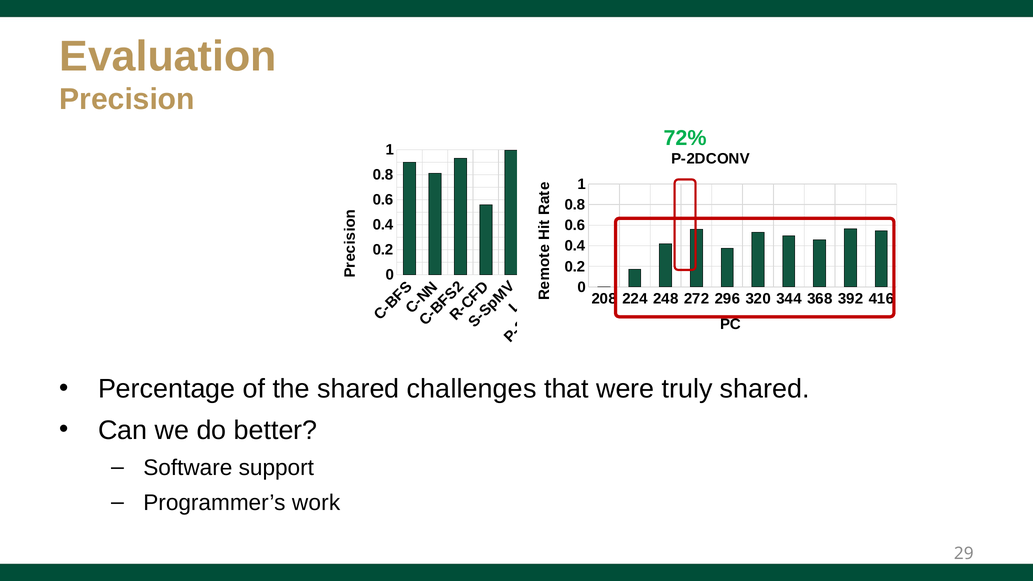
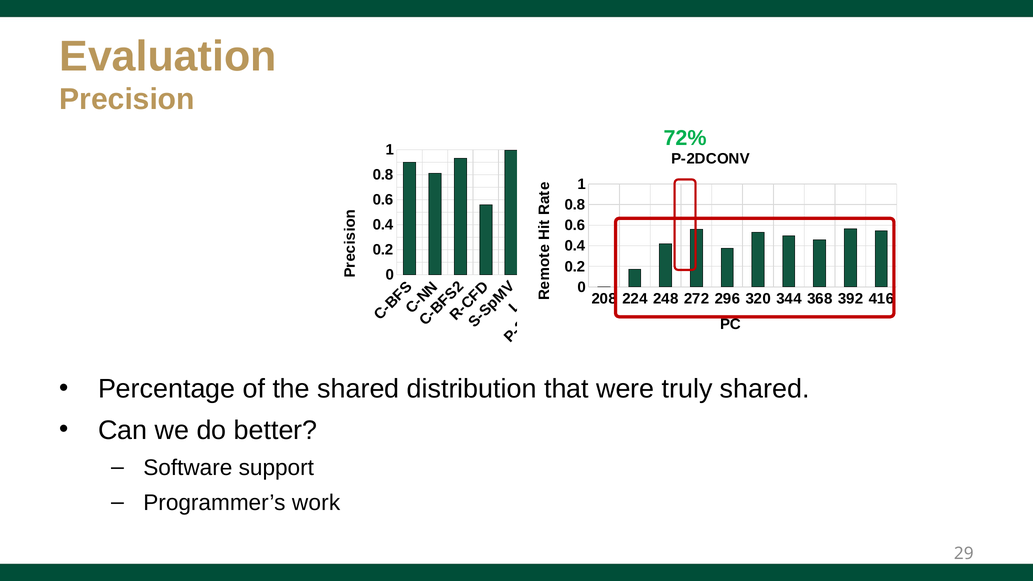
challenges: challenges -> distribution (472, 389)
